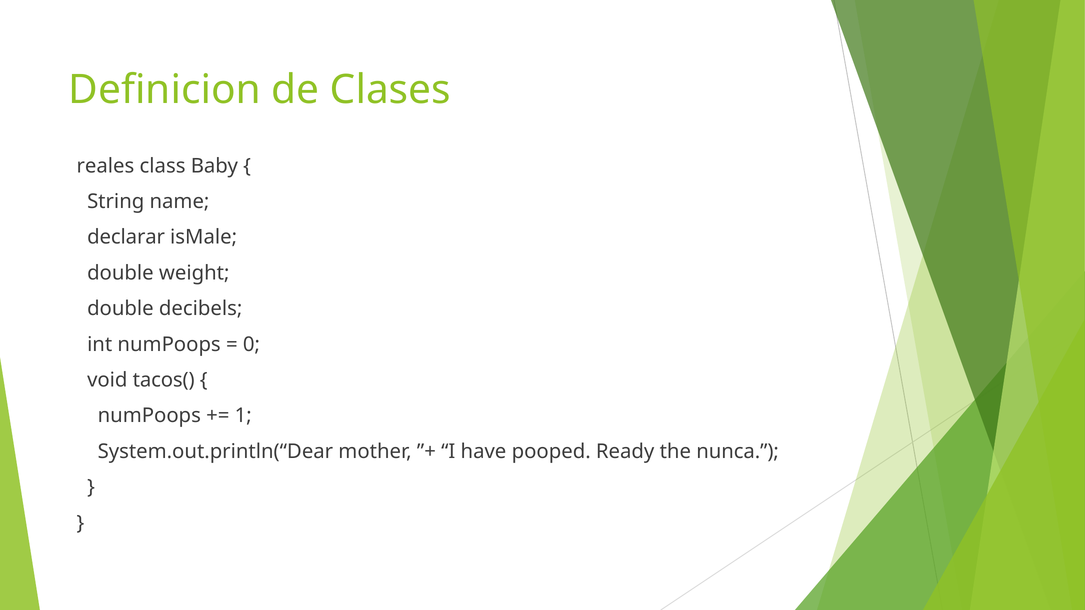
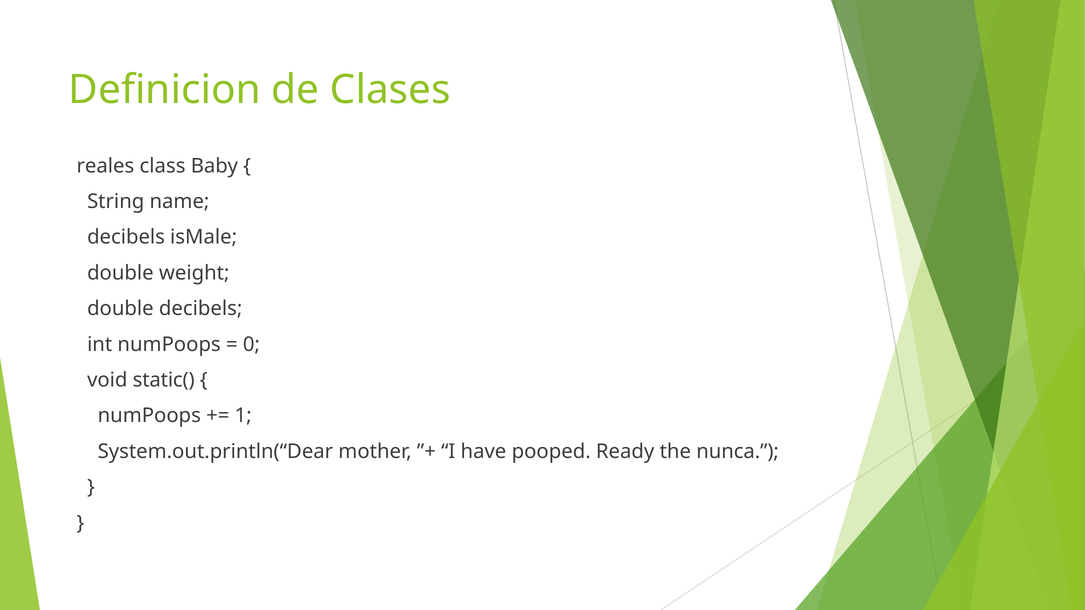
declarar: declarar -> decibels (126, 237)
tacos(: tacos( -> static( (164, 380)
